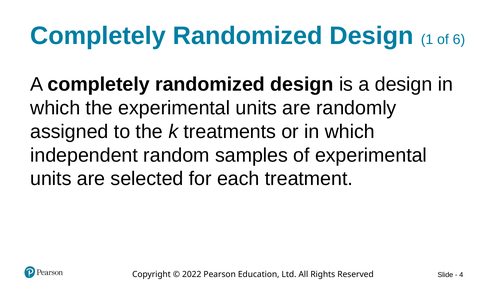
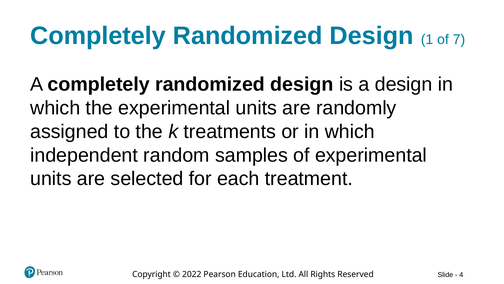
6: 6 -> 7 (459, 40)
